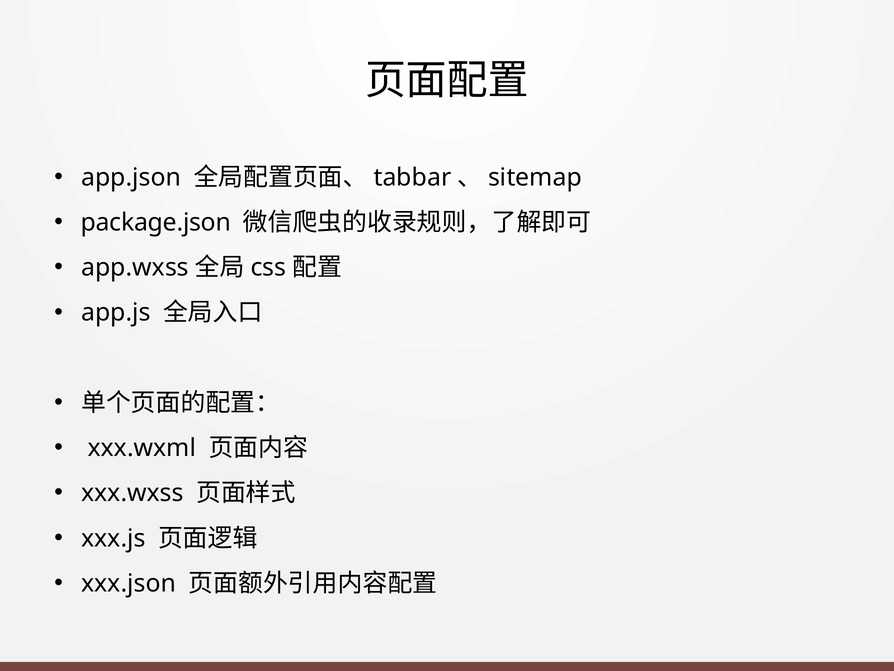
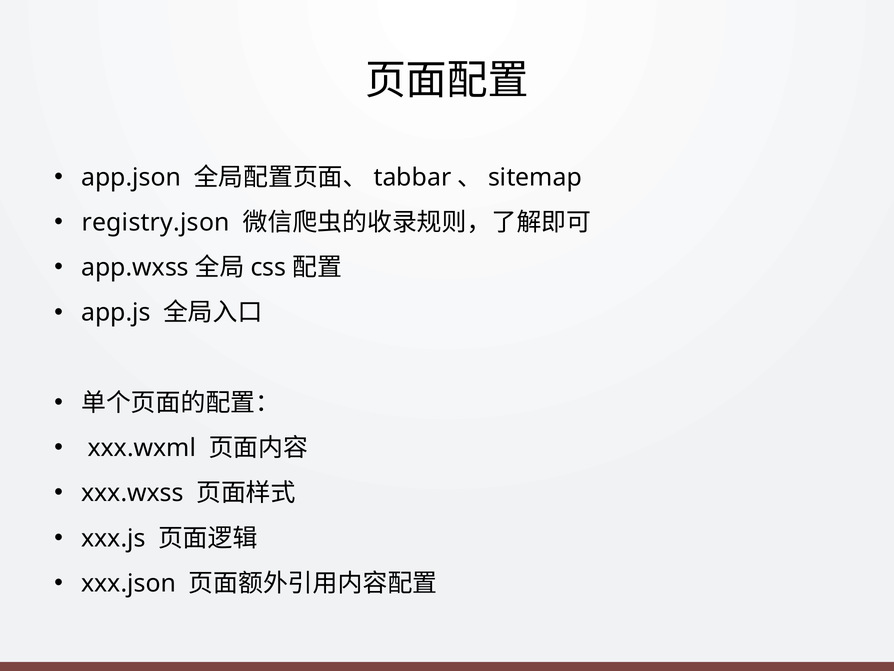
package.json: package.json -> registry.json (156, 222)
